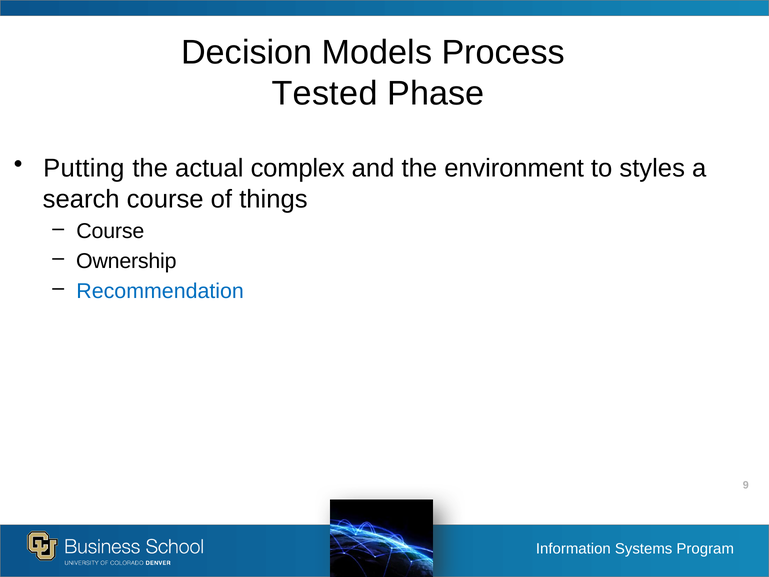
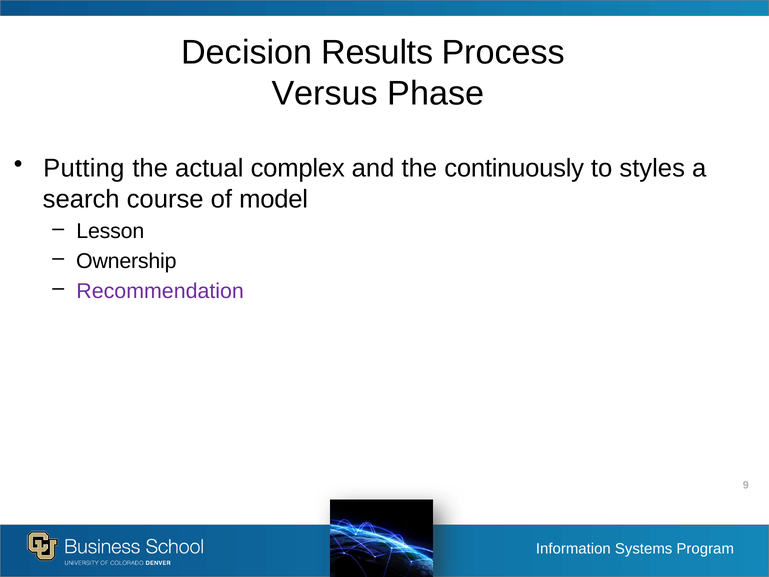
Models: Models -> Results (377, 52)
Tested: Tested -> Versus (325, 93)
environment: environment -> continuously (514, 168)
things: things -> model (274, 199)
Course: Course -> Lesson (110, 231)
Recommendation colour: blue -> purple (160, 291)
